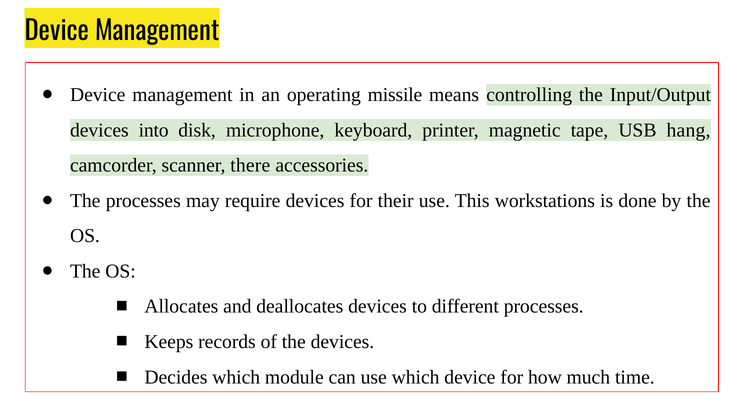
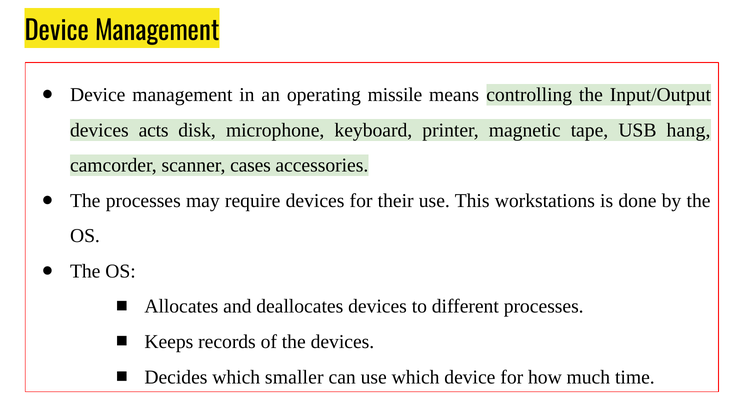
into: into -> acts (154, 130)
there: there -> cases (251, 166)
module: module -> smaller (294, 378)
